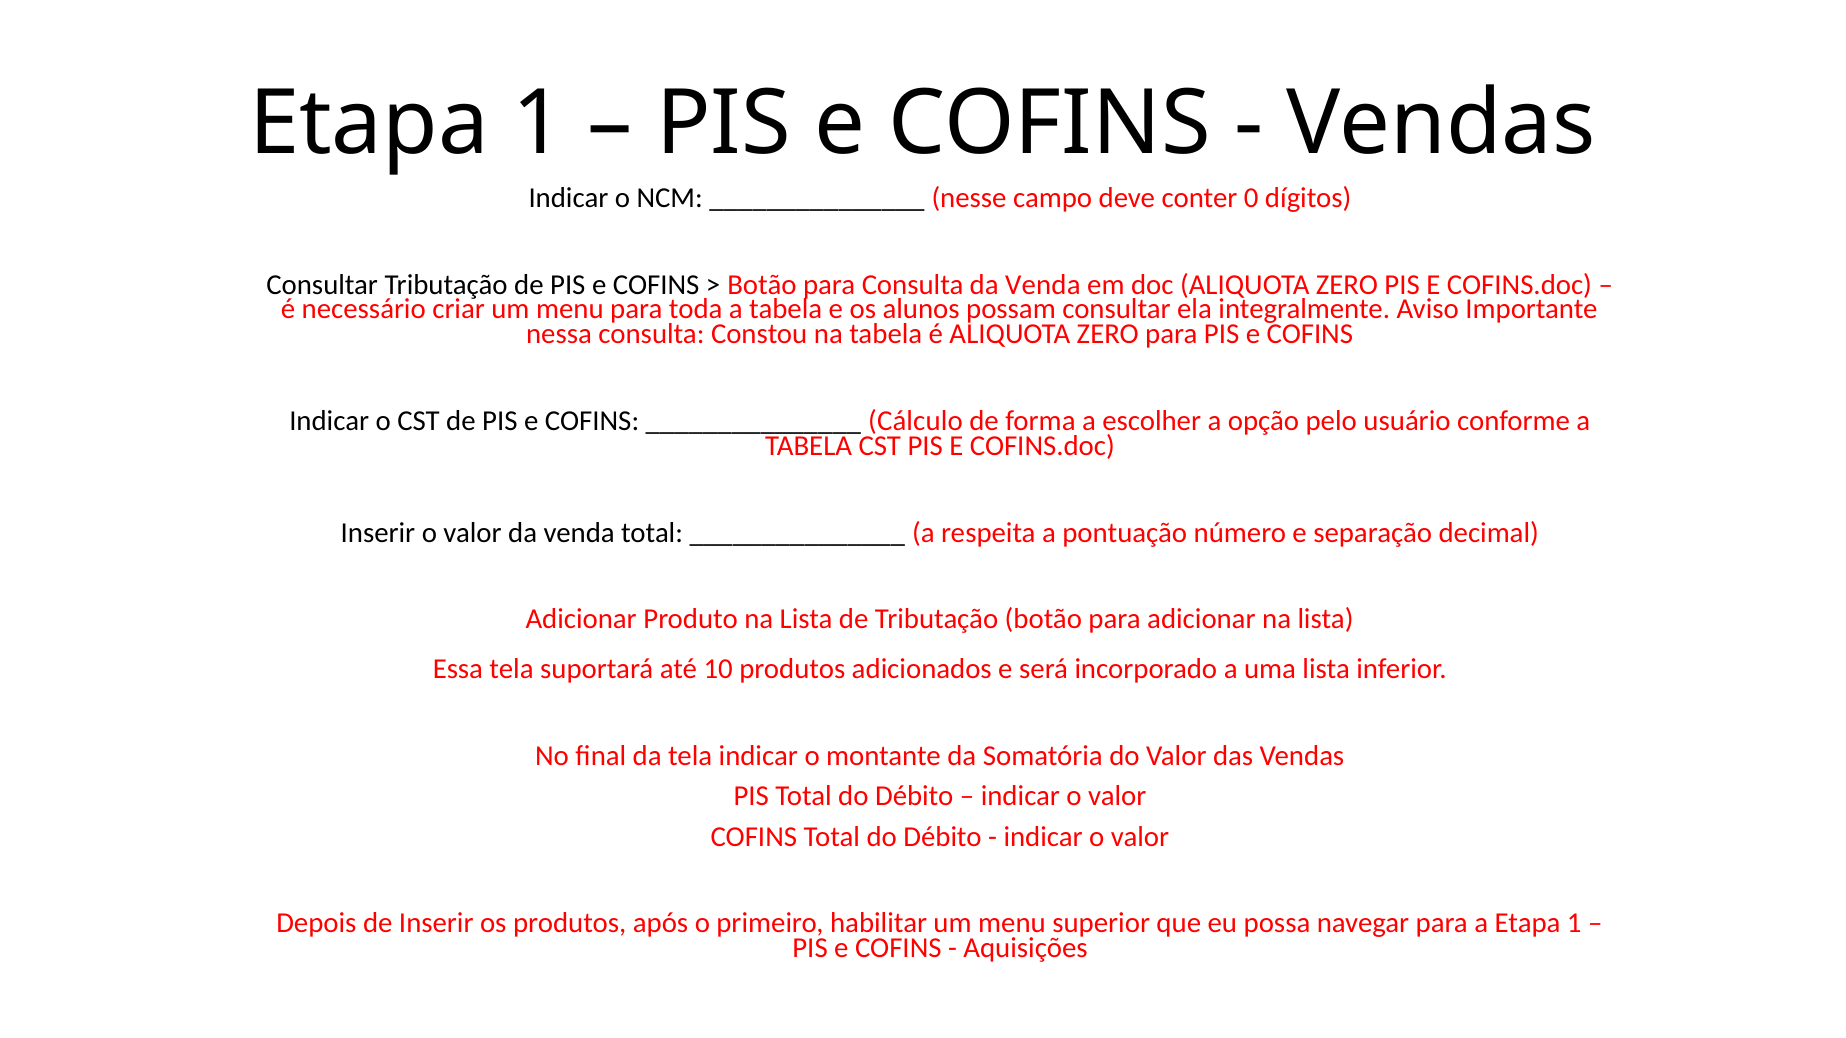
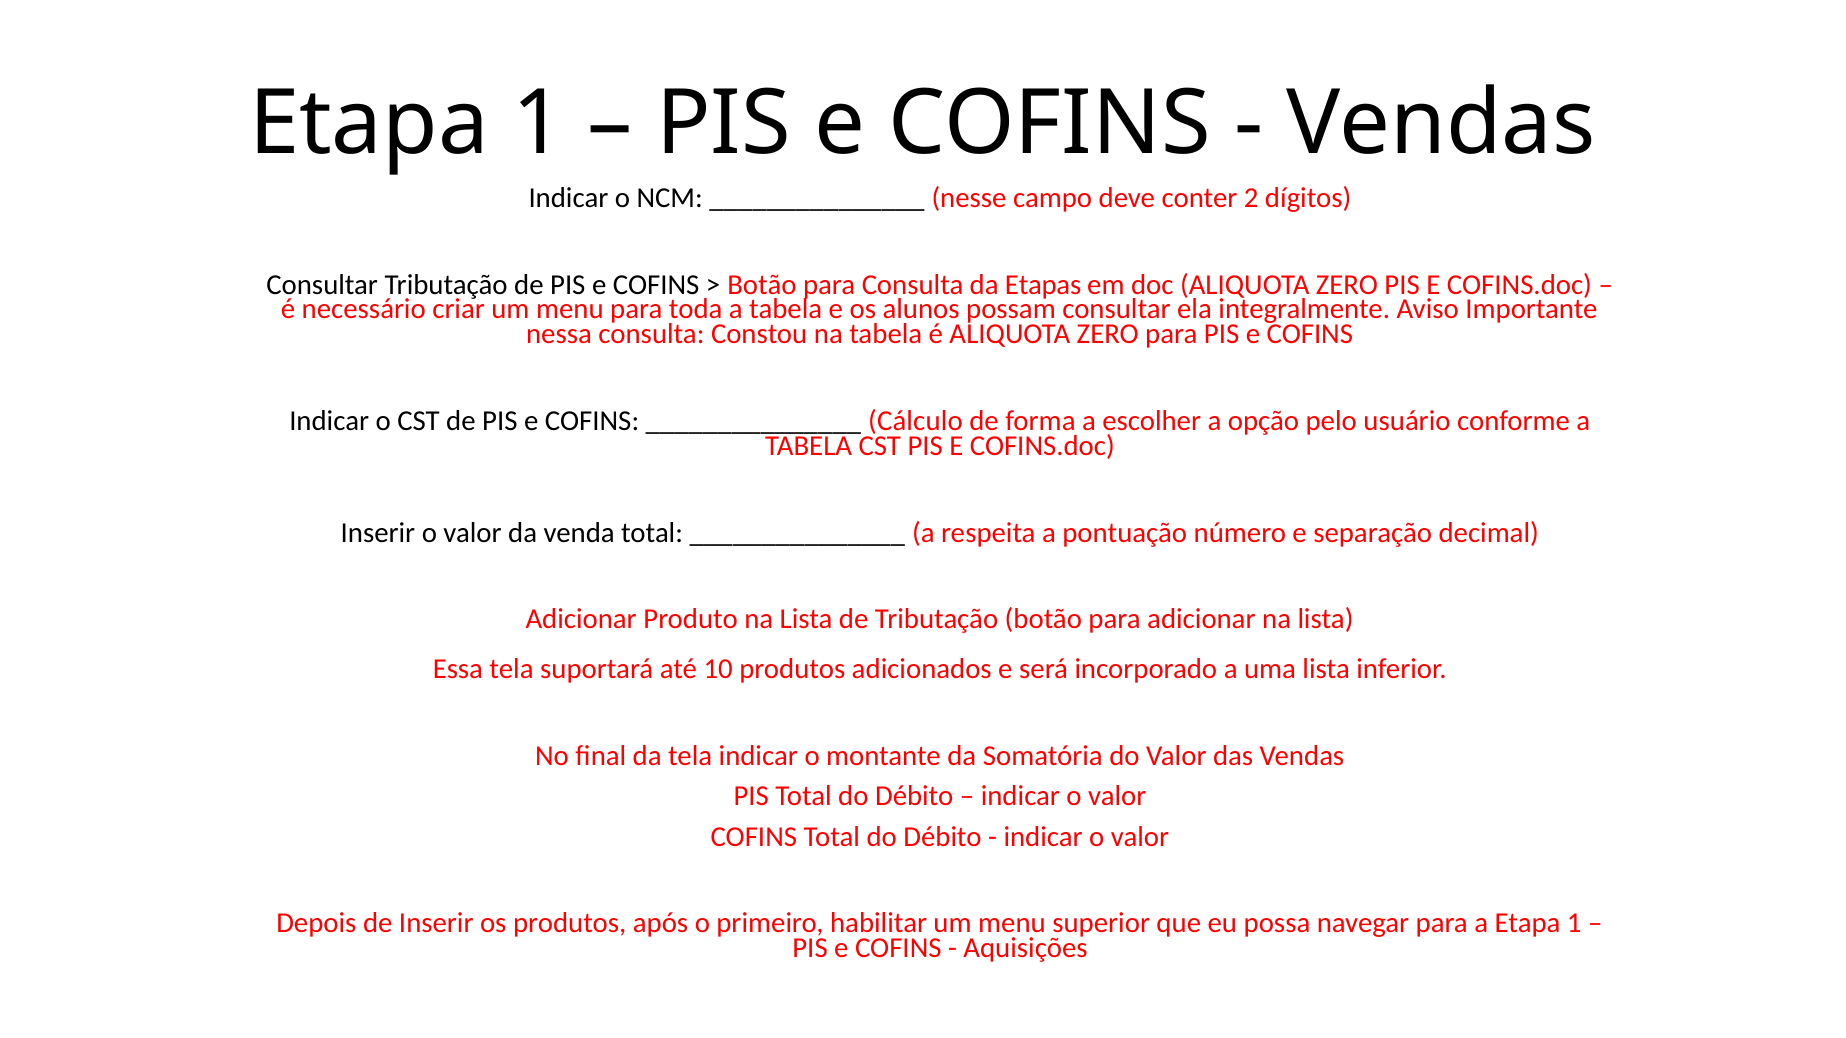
0: 0 -> 2 (1251, 198)
Consulta da Venda: Venda -> Etapas (1043, 285)
